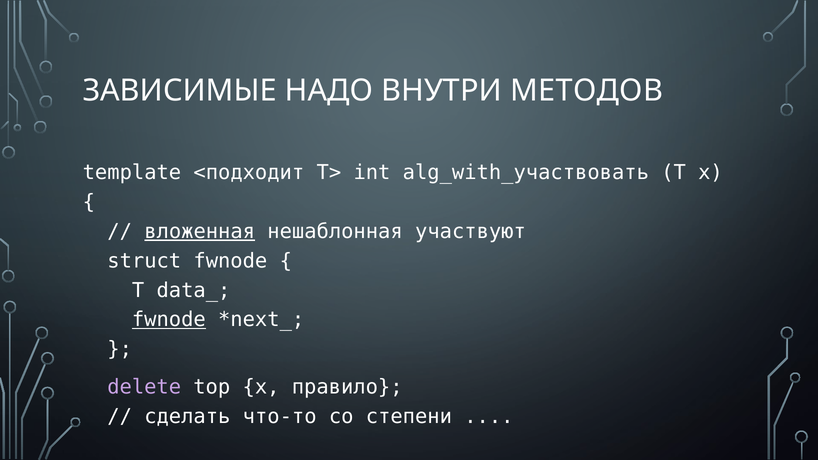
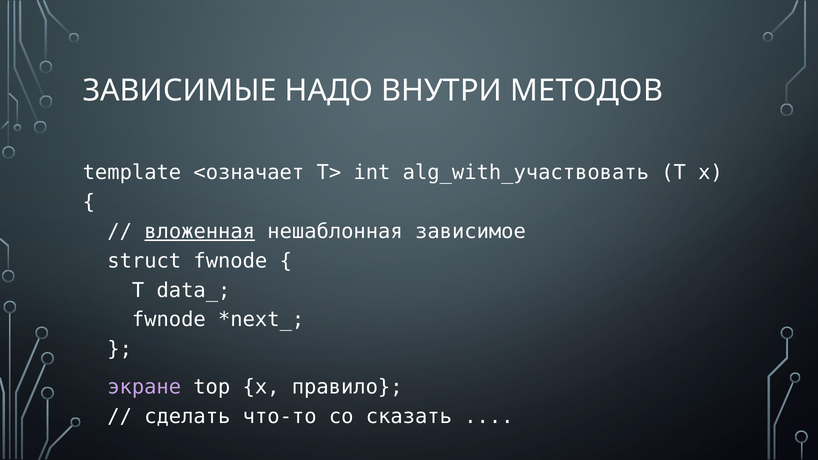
<подходит: <подходит -> <означает (249, 173)
участвуют: участвуют -> зависимое (470, 231)
fwnode underline: present -> none (169, 320)
delete: delete -> экране (144, 387)
степени: степени -> сказать (409, 417)
